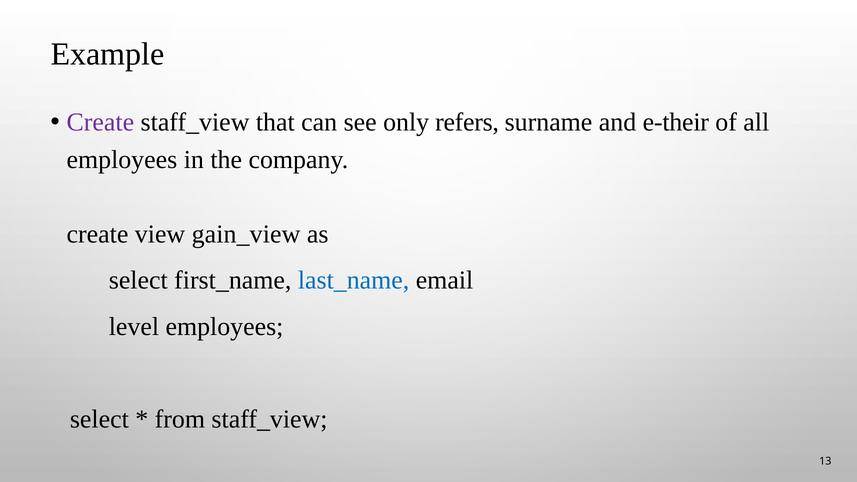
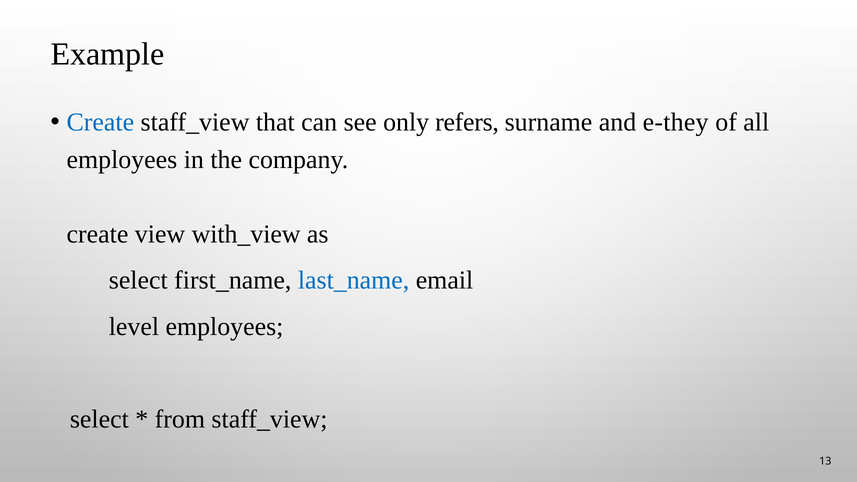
Create colour: purple -> blue (100, 122)
e-their: e-their -> e-they (676, 122)
gain_view: gain_view -> with_view (246, 234)
